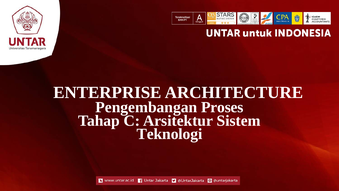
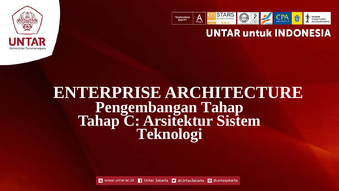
Pengembangan Proses: Proses -> Tahap (222, 107)
